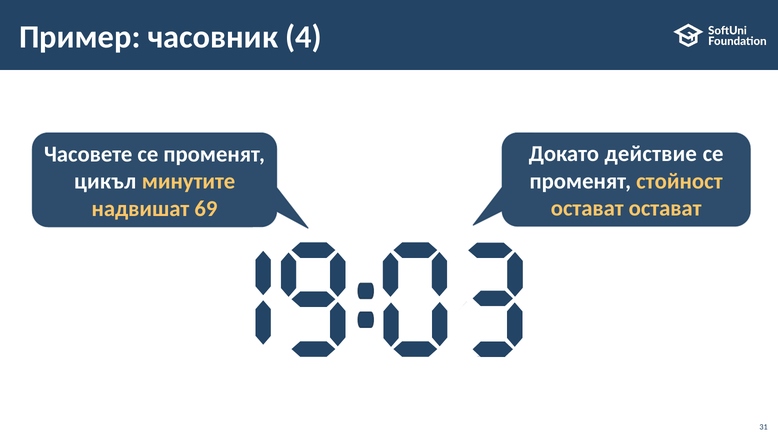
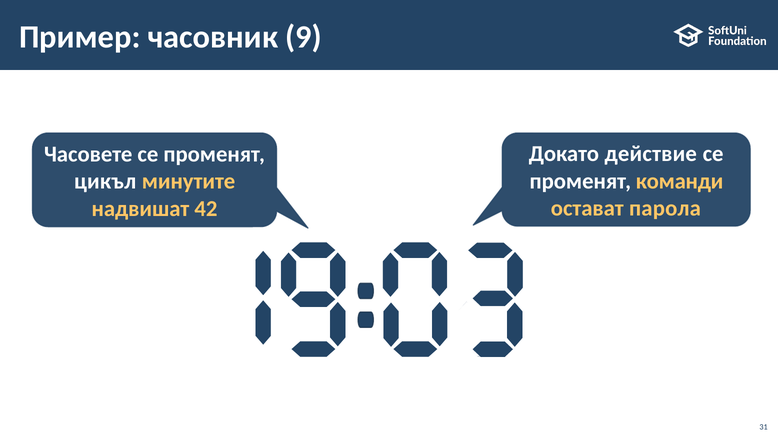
4: 4 -> 9 (304, 37)
стойност: стойност -> команди (680, 181)
остават остават: остават -> парола (665, 208)
69: 69 -> 42 (206, 208)
